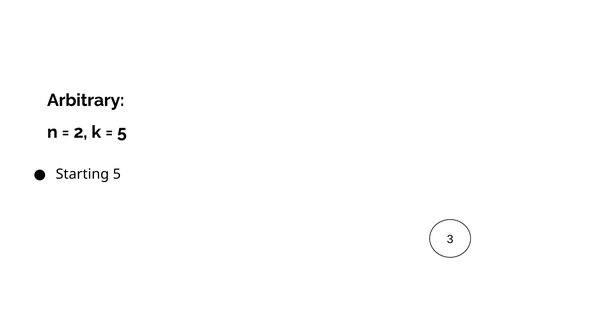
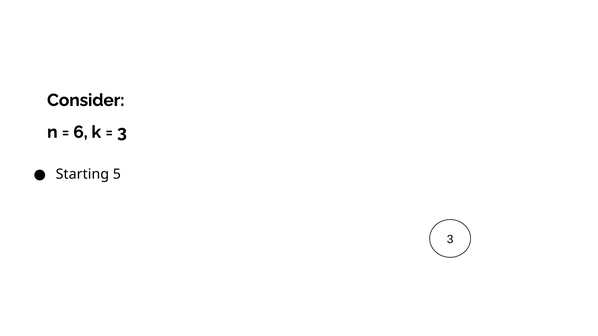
Arbitrary: Arbitrary -> Consider (86, 100)
2: 2 -> 6 (80, 132)
5: 5 -> 3 (122, 132)
